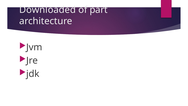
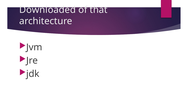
part: part -> that (99, 10)
